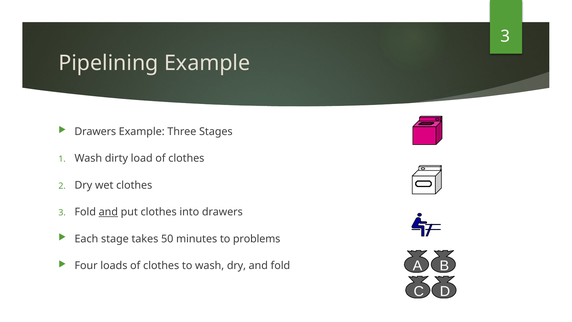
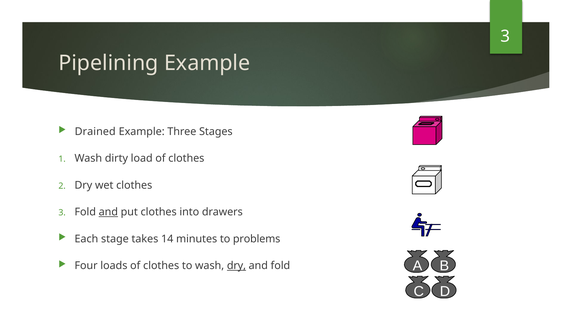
Drawers: Drawers -> Drained (95, 131)
50: 50 -> 14 (167, 239)
dry underline: none -> present (236, 266)
